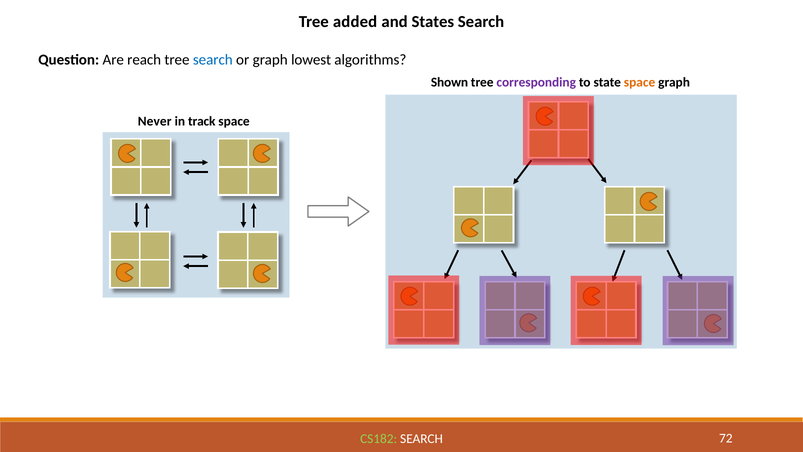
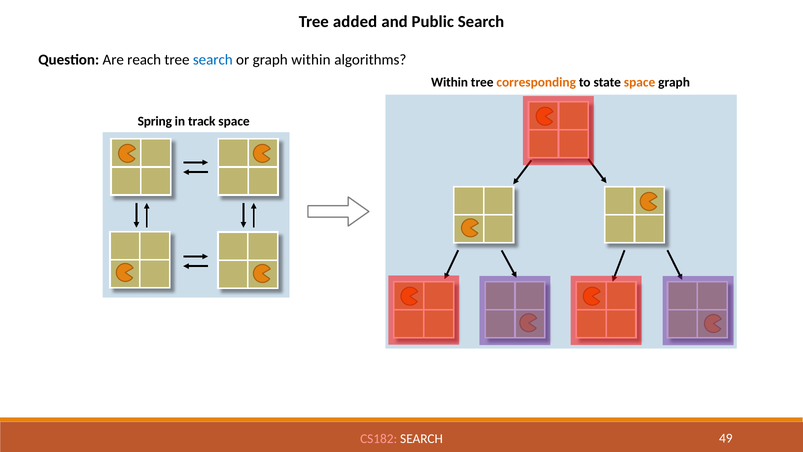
States: States -> Public (433, 22)
graph lowest: lowest -> within (311, 60)
Shown: Shown -> Within (450, 82)
corresponding colour: purple -> orange (536, 82)
Never: Never -> Spring (155, 121)
CS182 colour: light green -> pink (379, 438)
72: 72 -> 49 (726, 438)
